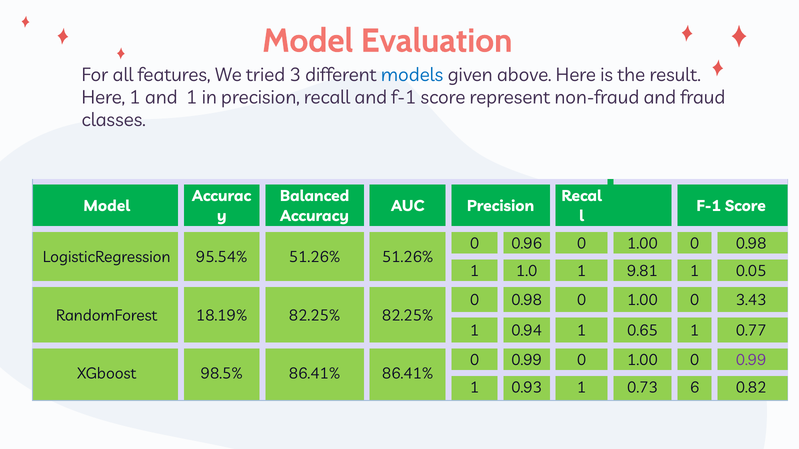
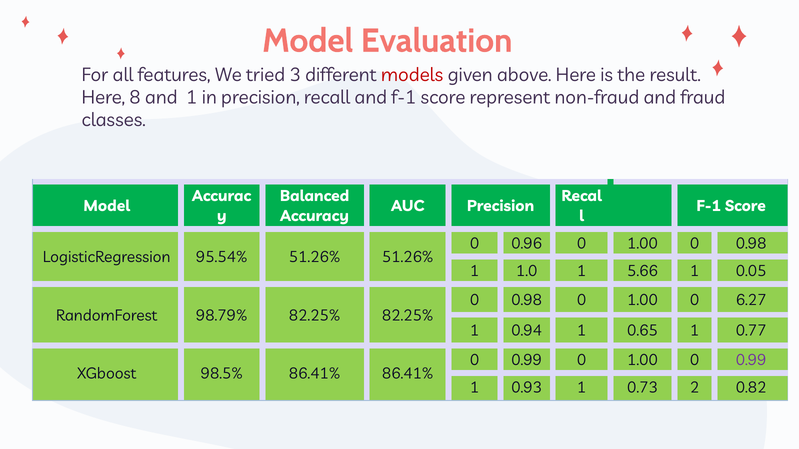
models colour: blue -> red (412, 75)
Here 1: 1 -> 8 (135, 98)
9.81: 9.81 -> 5.66 (642, 271)
3.43: 3.43 -> 6.27 (751, 301)
18.19%: 18.19% -> 98.79% (222, 316)
6: 6 -> 2 (695, 388)
